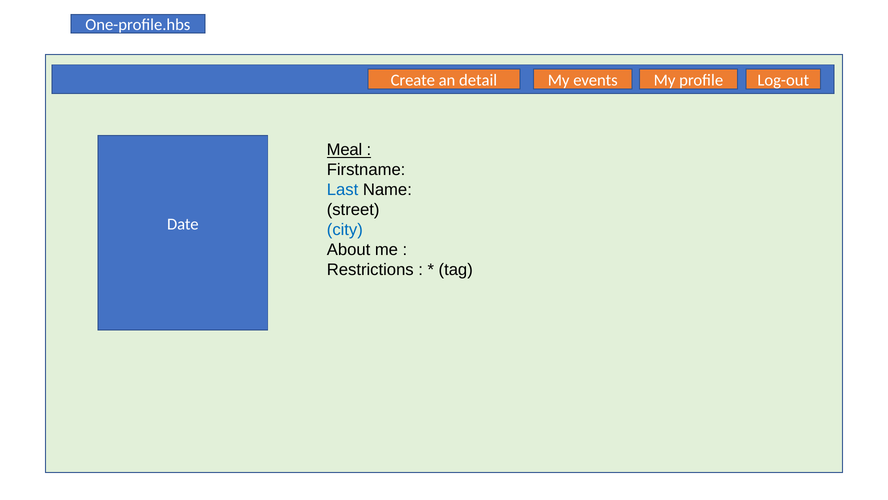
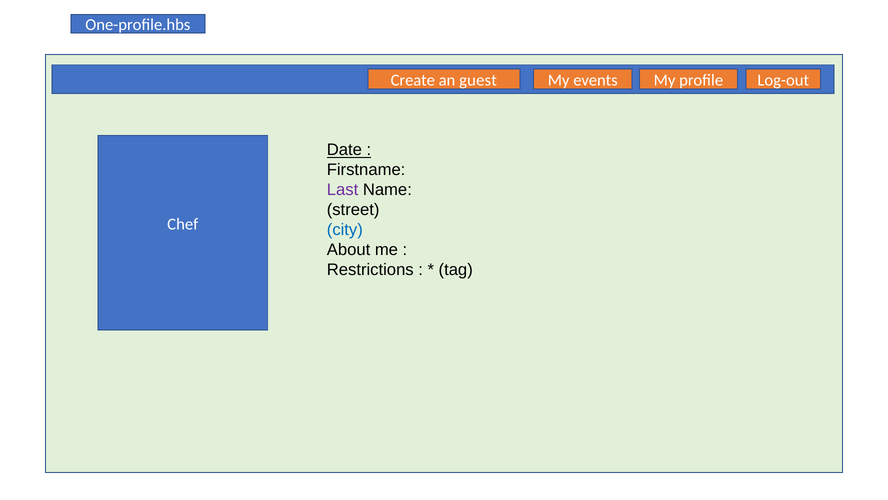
detail: detail -> guest (478, 80)
Meal: Meal -> Date (344, 150)
Last colour: blue -> purple (343, 190)
Date: Date -> Chef (183, 224)
